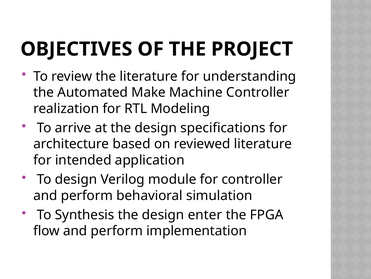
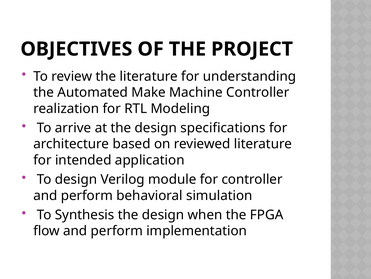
enter: enter -> when (205, 214)
